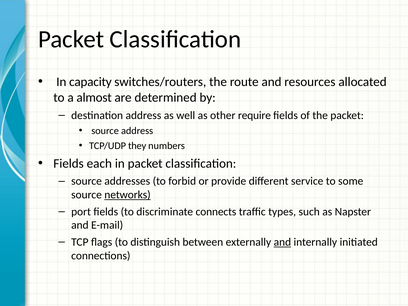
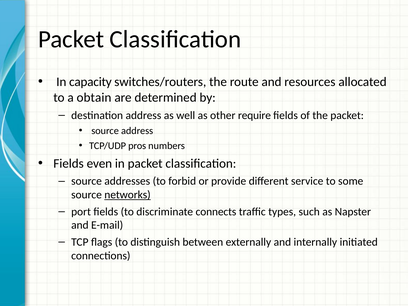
almost: almost -> obtain (94, 98)
they: they -> pros (137, 146)
each: each -> even (99, 164)
and underline: present -> none (282, 242)
